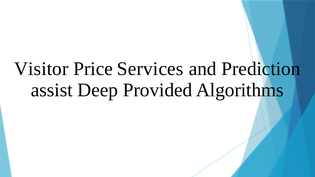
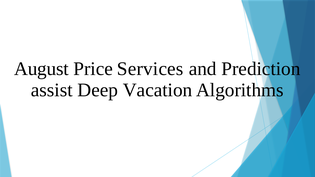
Visitor: Visitor -> August (41, 69)
Provided: Provided -> Vacation (158, 90)
